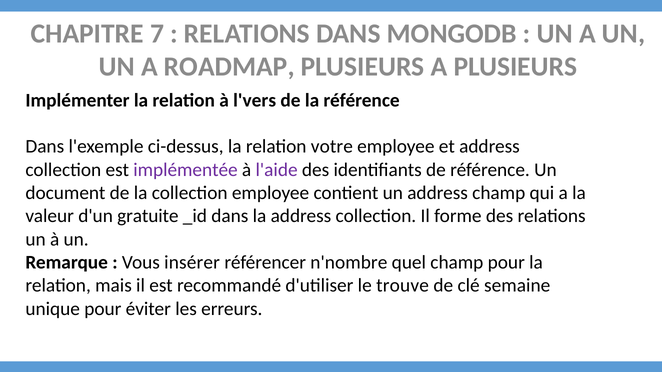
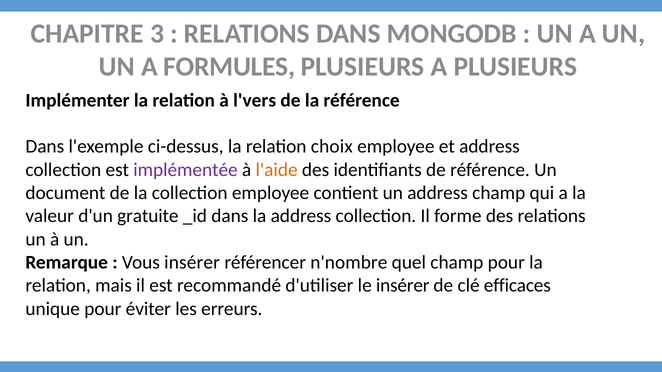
7: 7 -> 3 (157, 34)
ROADMAP: ROADMAP -> FORMULES (229, 67)
votre: votre -> choix (332, 147)
l'aide colour: purple -> orange (277, 170)
le trouve: trouve -> insérer (403, 286)
semaine: semaine -> efficaces (517, 286)
